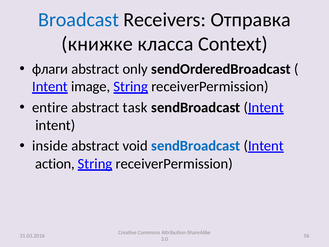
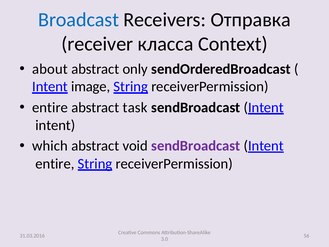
книжке: книжке -> receiver (97, 44)
флаги: флаги -> about (50, 69)
inside: inside -> which (50, 146)
sendBroadcast colour: blue -> purple (196, 146)
action: action -> entire (55, 164)
